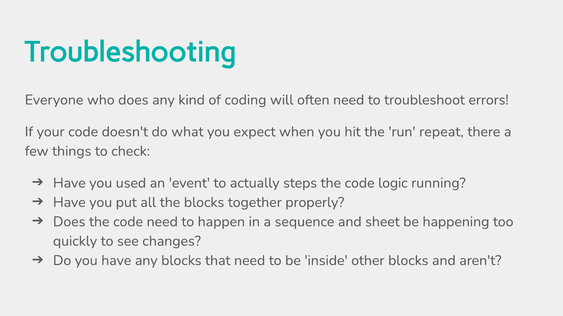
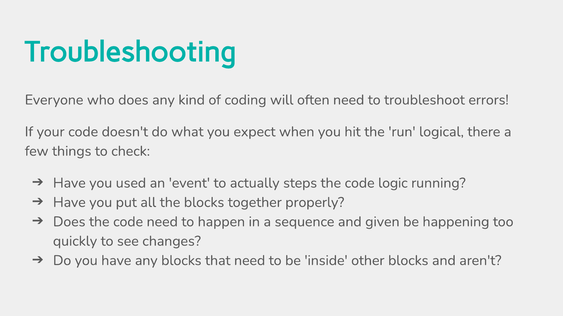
repeat: repeat -> logical (441, 132)
sheet: sheet -> given (382, 222)
